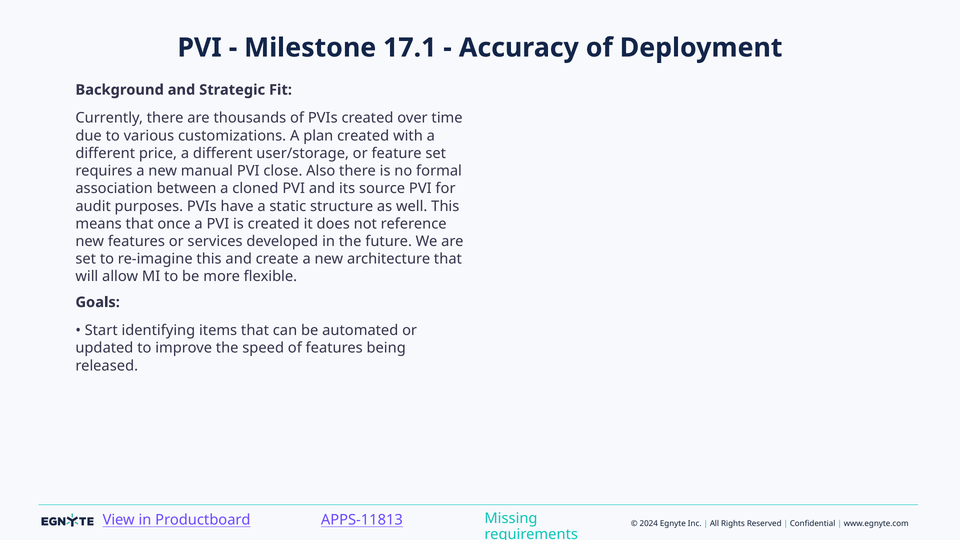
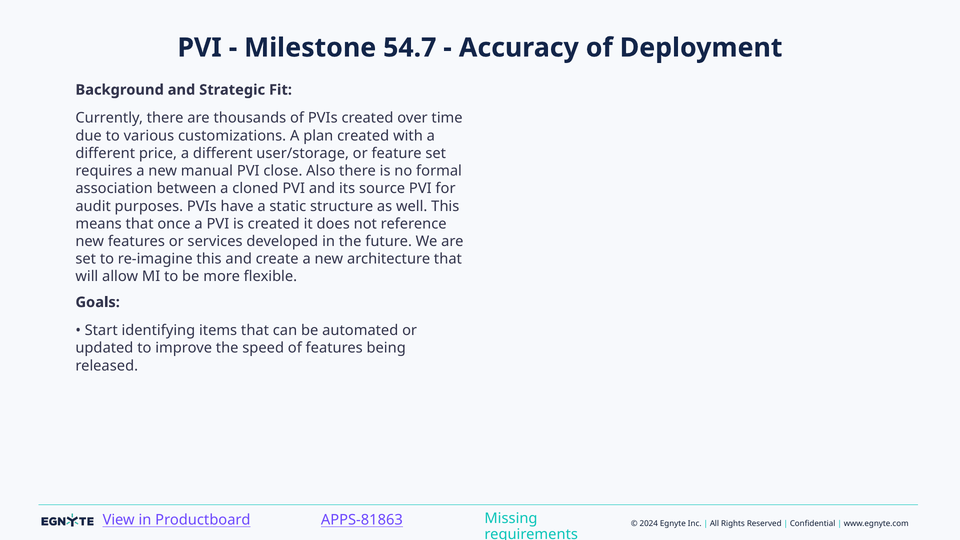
17.1: 17.1 -> 54.7 (410, 48)
APPS-11813: APPS-11813 -> APPS-81863 (362, 520)
